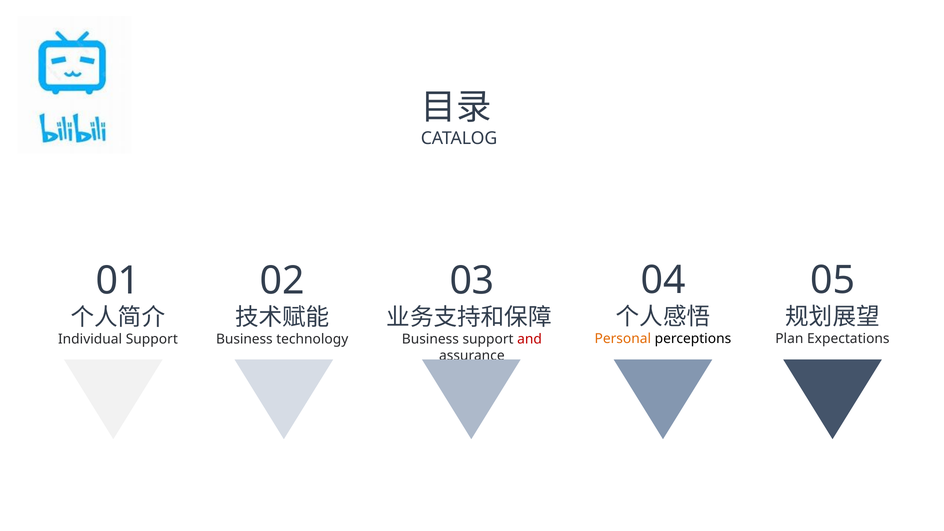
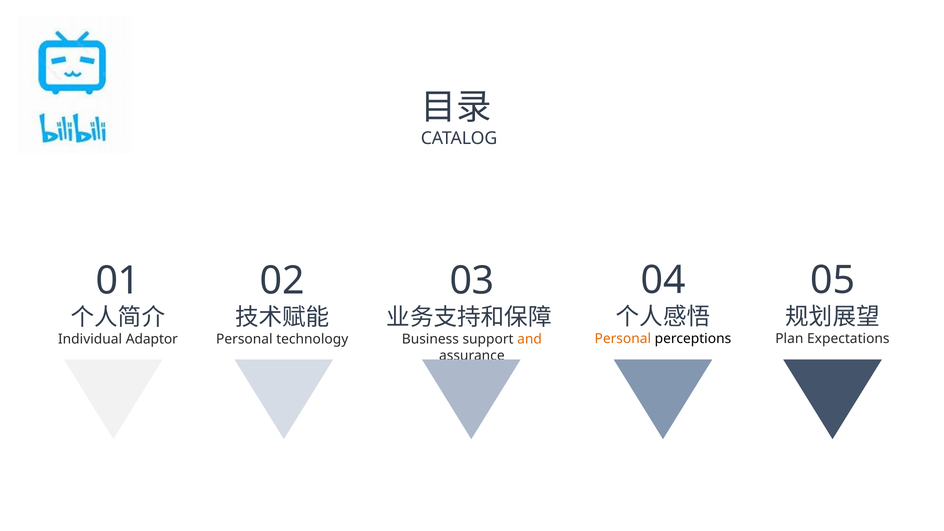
Individual Support: Support -> Adaptor (152, 339)
Business: Business -> Personal (244, 339)
and colour: red -> orange (530, 339)
